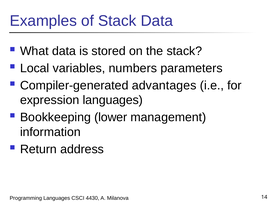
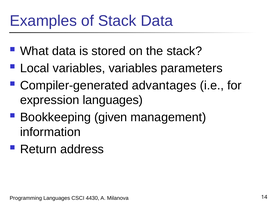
variables numbers: numbers -> variables (133, 68)
lower: lower -> given (111, 117)
